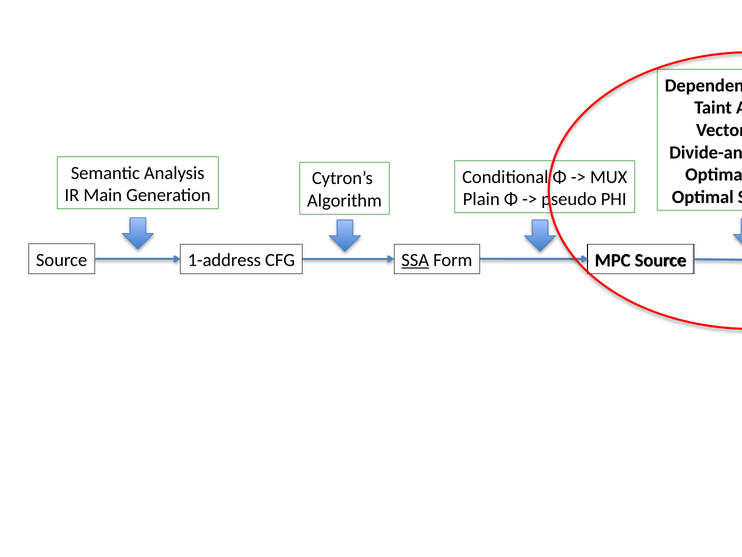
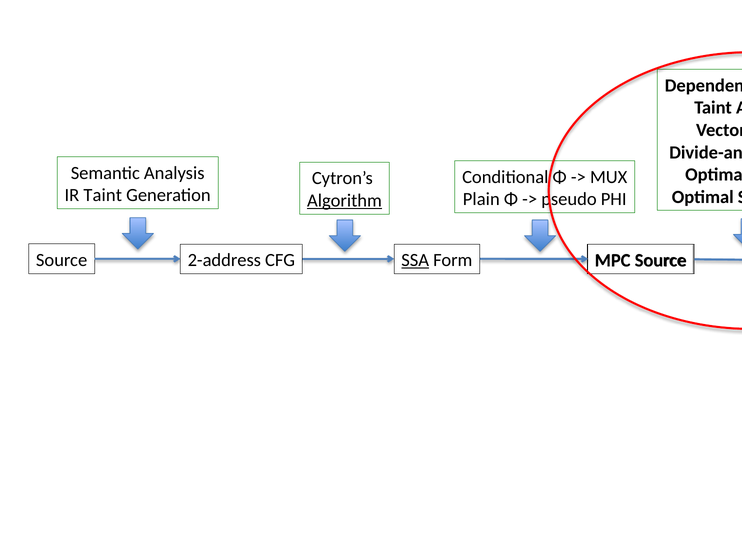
IR Main: Main -> Taint (103, 195)
Algorithm underline: none -> present (344, 200)
1-address: 1-address -> 2-address (224, 260)
